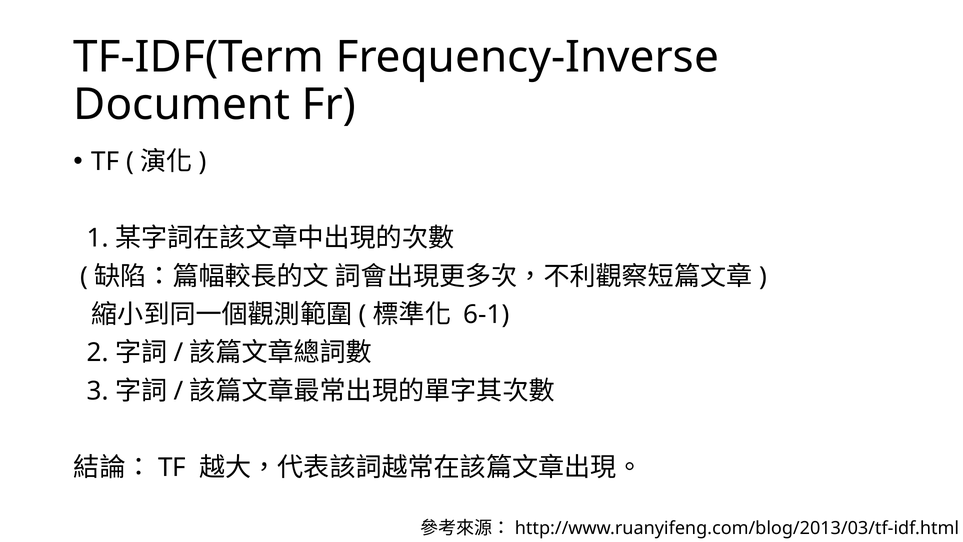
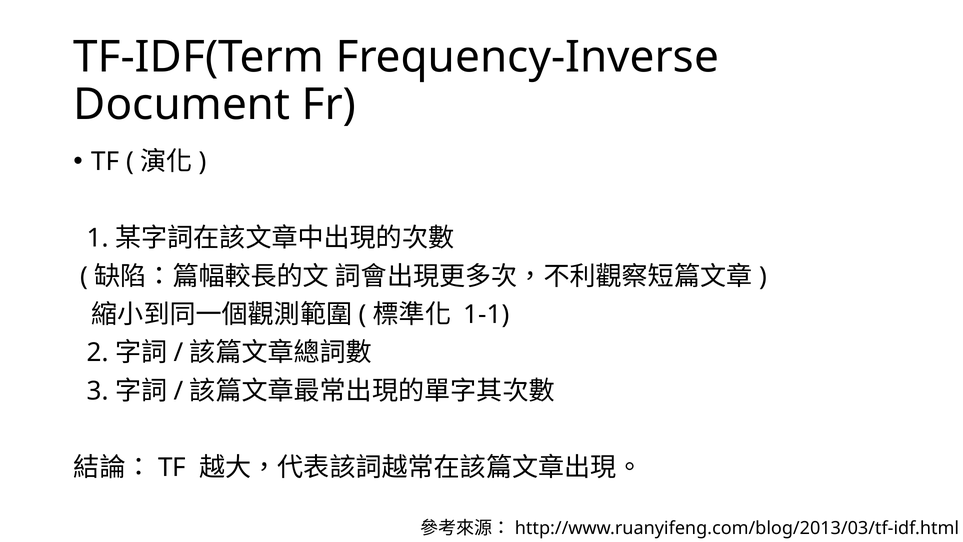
6-1: 6-1 -> 1-1 (486, 314)
